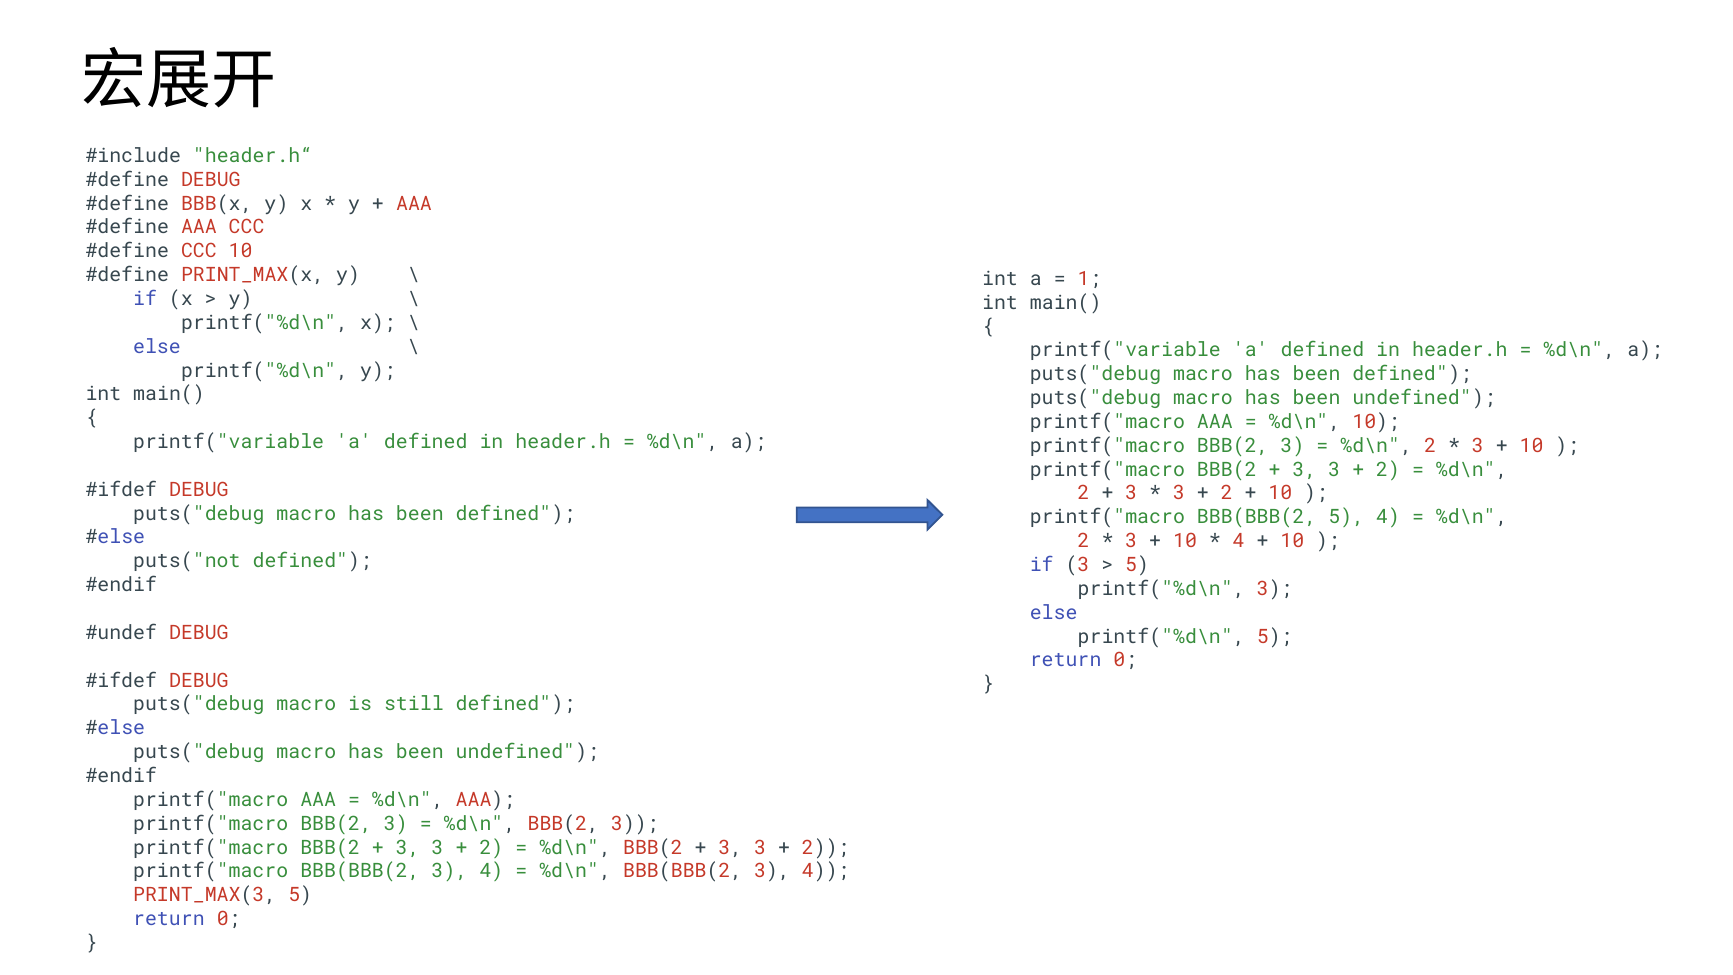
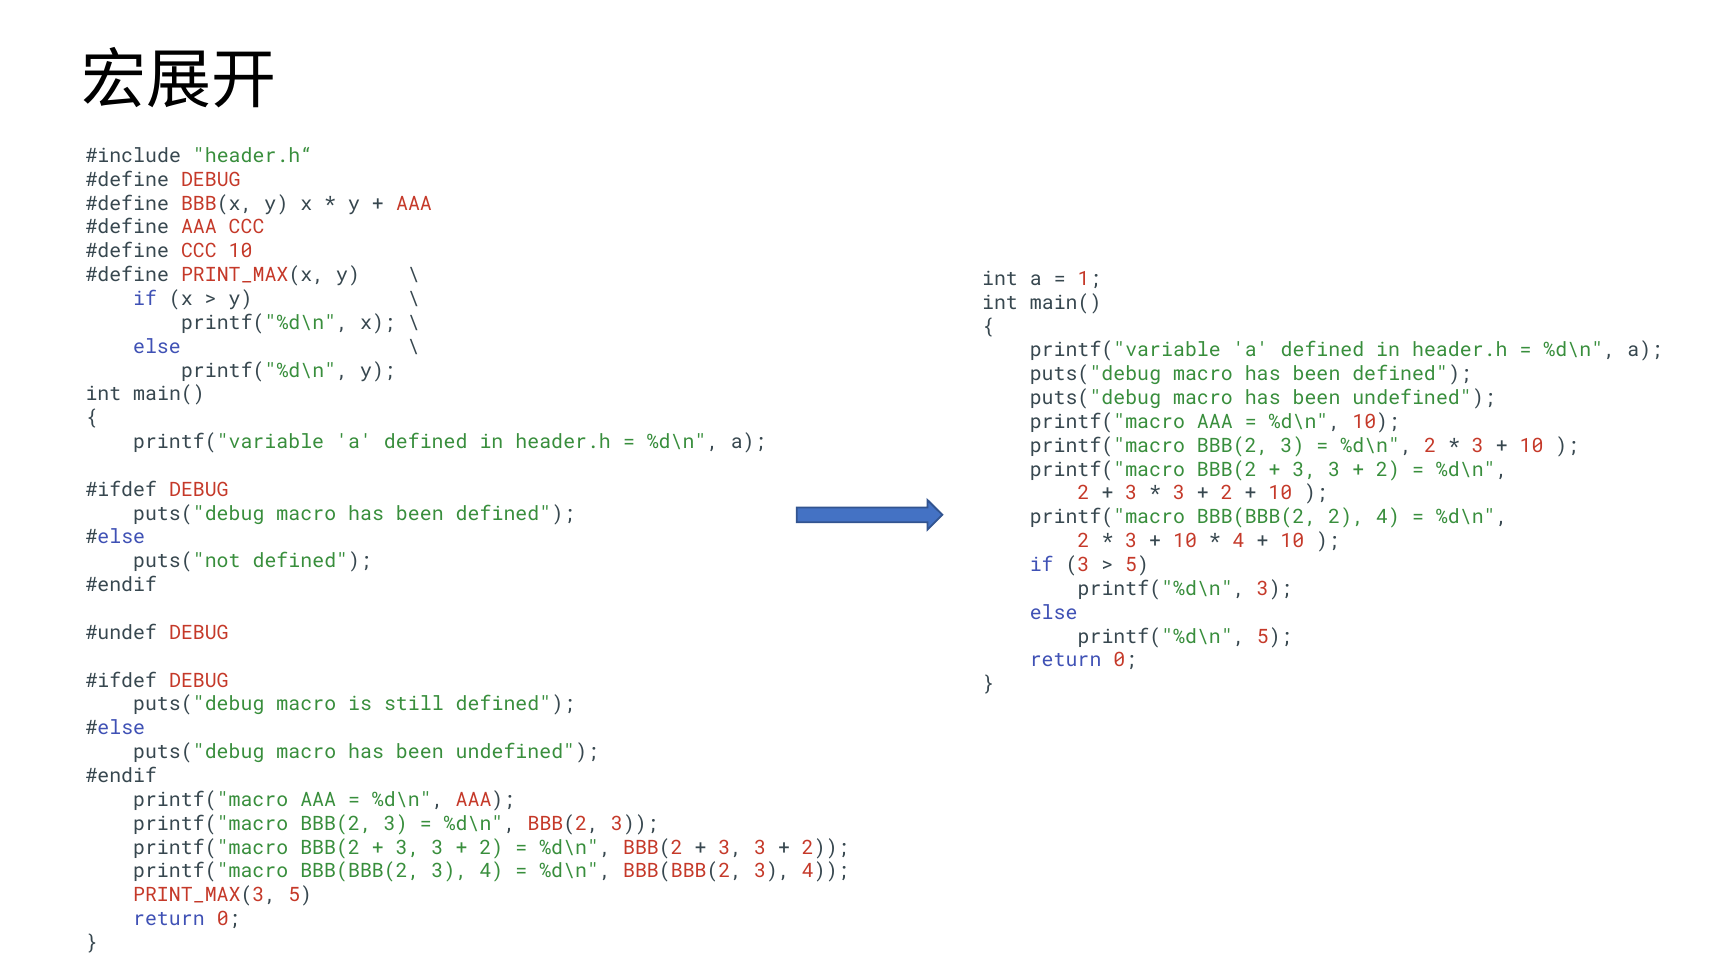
BBB(BBB(2 5: 5 -> 2 (1346, 517)
